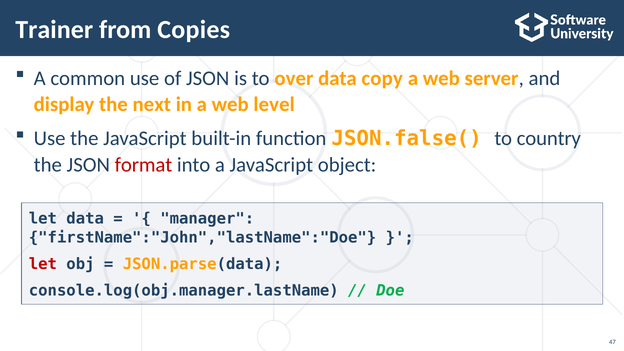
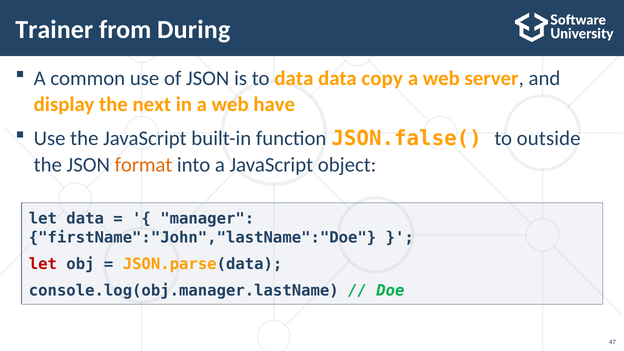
Copies: Copies -> During (194, 30)
to over: over -> data (294, 78)
level: level -> have (274, 104)
country: country -> outside (549, 139)
format colour: red -> orange (144, 165)
